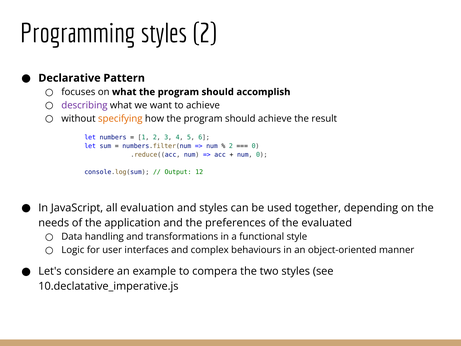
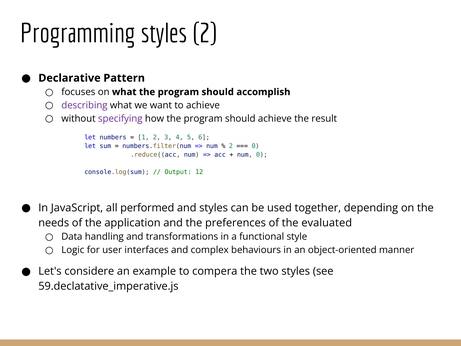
specifying colour: orange -> purple (120, 118)
evaluation: evaluation -> performed (147, 208)
10.declatative_imperative.js: 10.declatative_imperative.js -> 59.declatative_imperative.js (108, 286)
